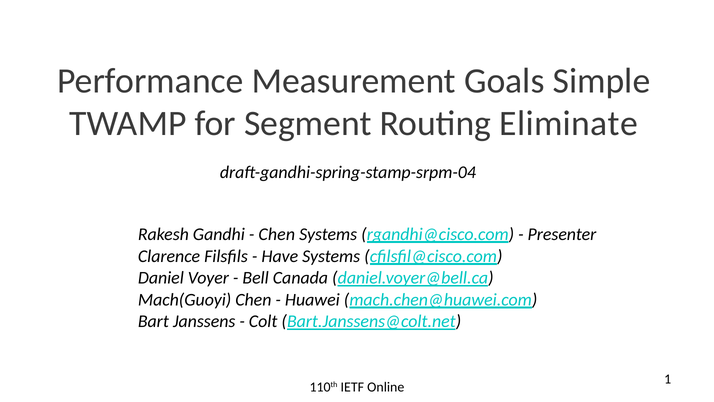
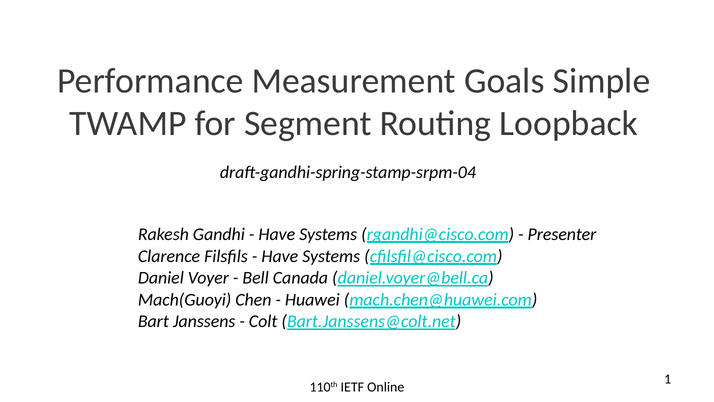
Eliminate: Eliminate -> Loopback (569, 124)
Chen: Chen -> Have (277, 234)
